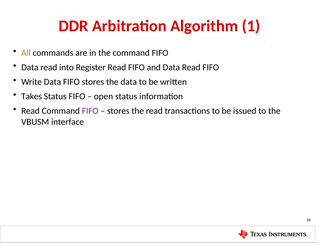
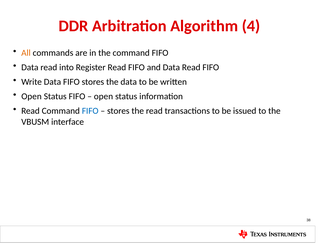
1: 1 -> 4 (251, 26)
Takes: Takes -> Open (31, 96)
FIFO colour: purple -> blue (90, 111)
